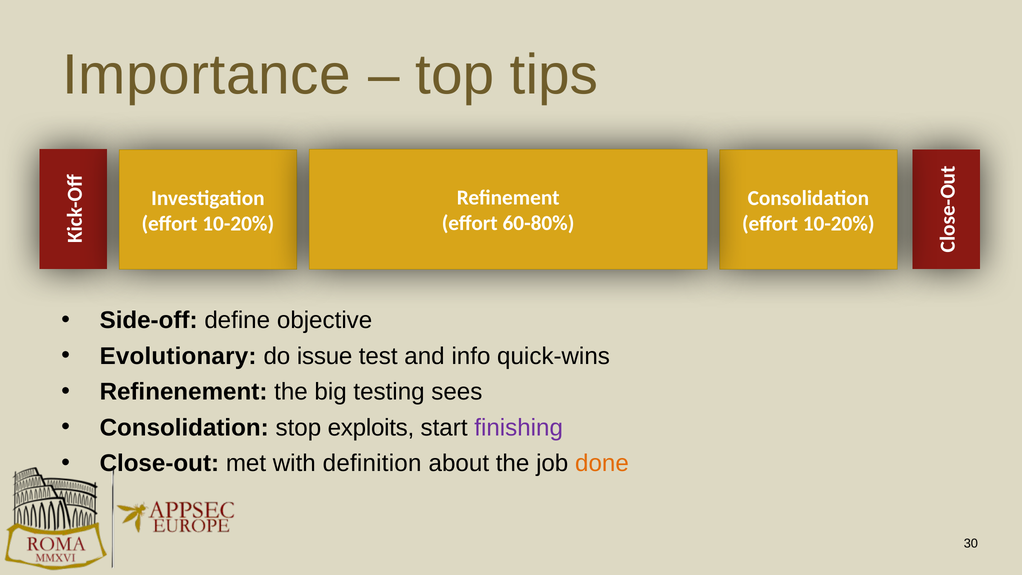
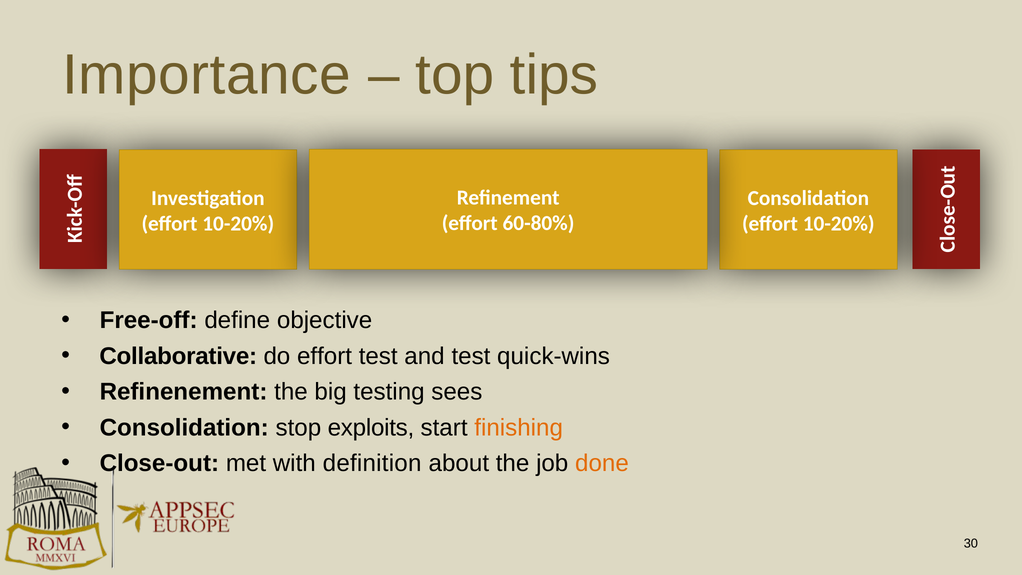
Side-off: Side-off -> Free-off (149, 320)
Evolutionary: Evolutionary -> Collaborative (178, 356)
do issue: issue -> effort (325, 356)
and info: info -> test (471, 356)
finishing colour: purple -> orange (519, 428)
